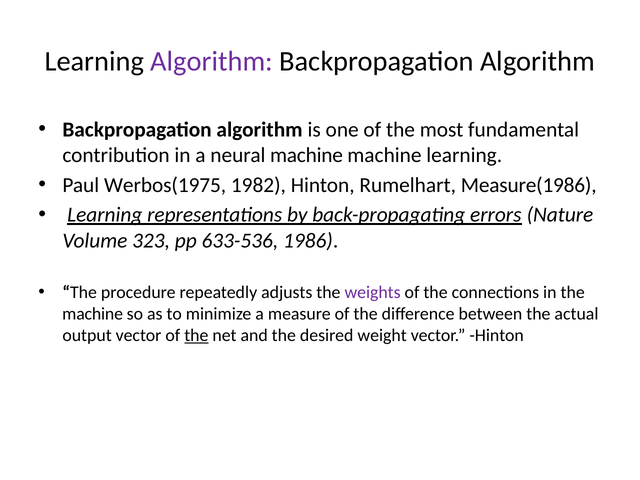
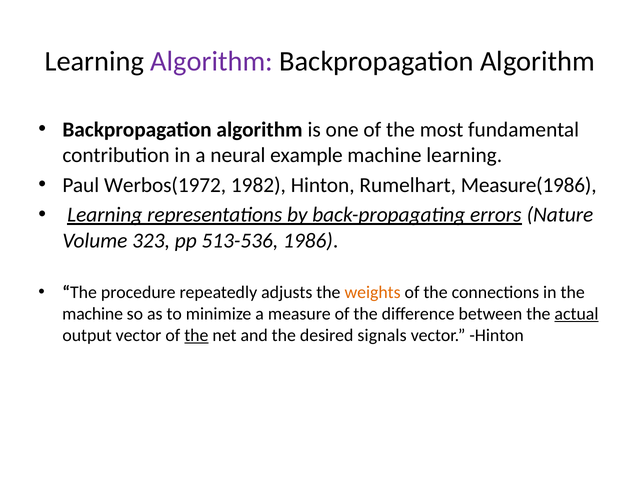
neural machine: machine -> example (306, 155)
Werbos(1975: Werbos(1975 -> Werbos(1972 (165, 185)
633-536: 633-536 -> 513-536 (240, 241)
weights colour: purple -> orange (373, 293)
actual underline: none -> present (576, 314)
weight: weight -> signals (382, 335)
